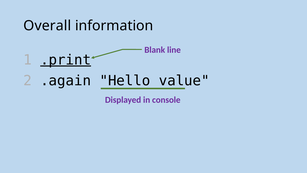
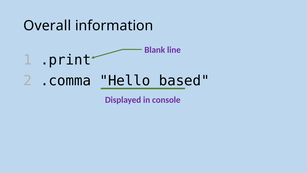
.print underline: present -> none (66, 60)
.again: .again -> .comma (66, 81)
value: value -> based (184, 81)
